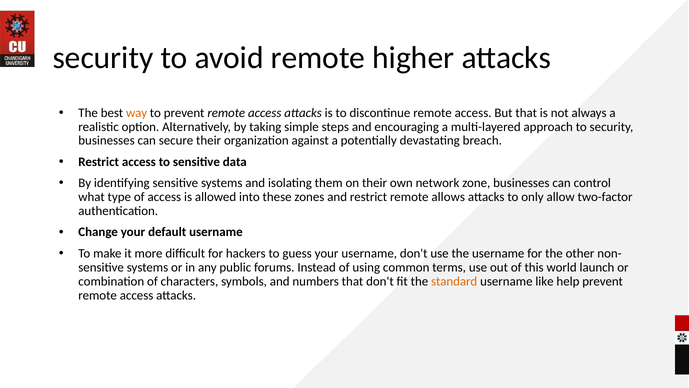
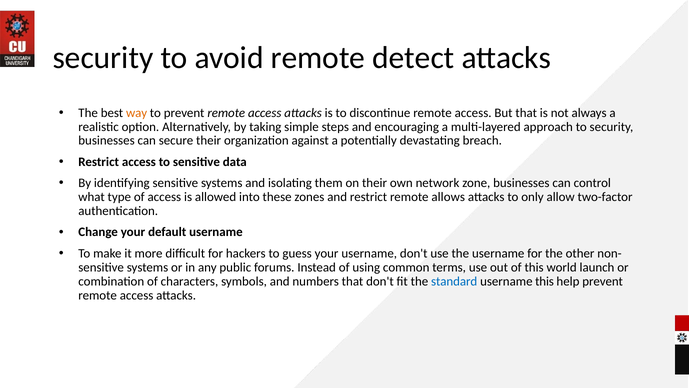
higher: higher -> detect (413, 58)
standard colour: orange -> blue (454, 281)
username like: like -> this (545, 281)
